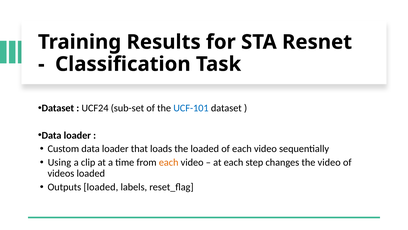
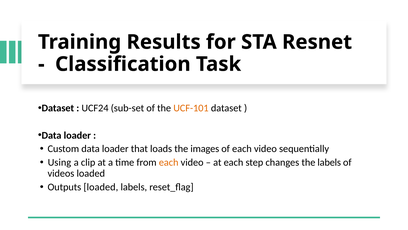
UCF-101 colour: blue -> orange (191, 108)
the loaded: loaded -> images (205, 149)
the video: video -> labels (329, 162)
